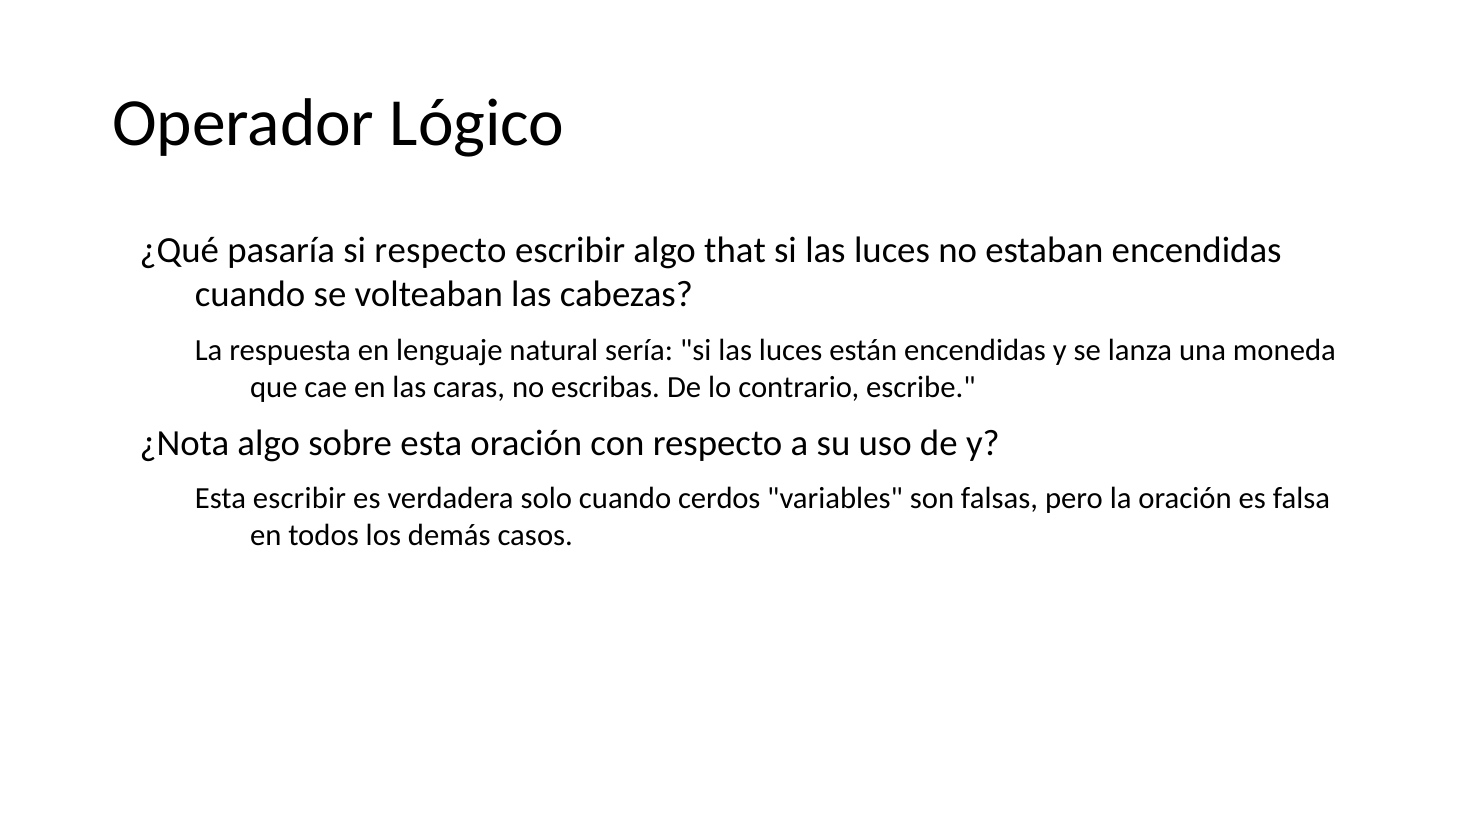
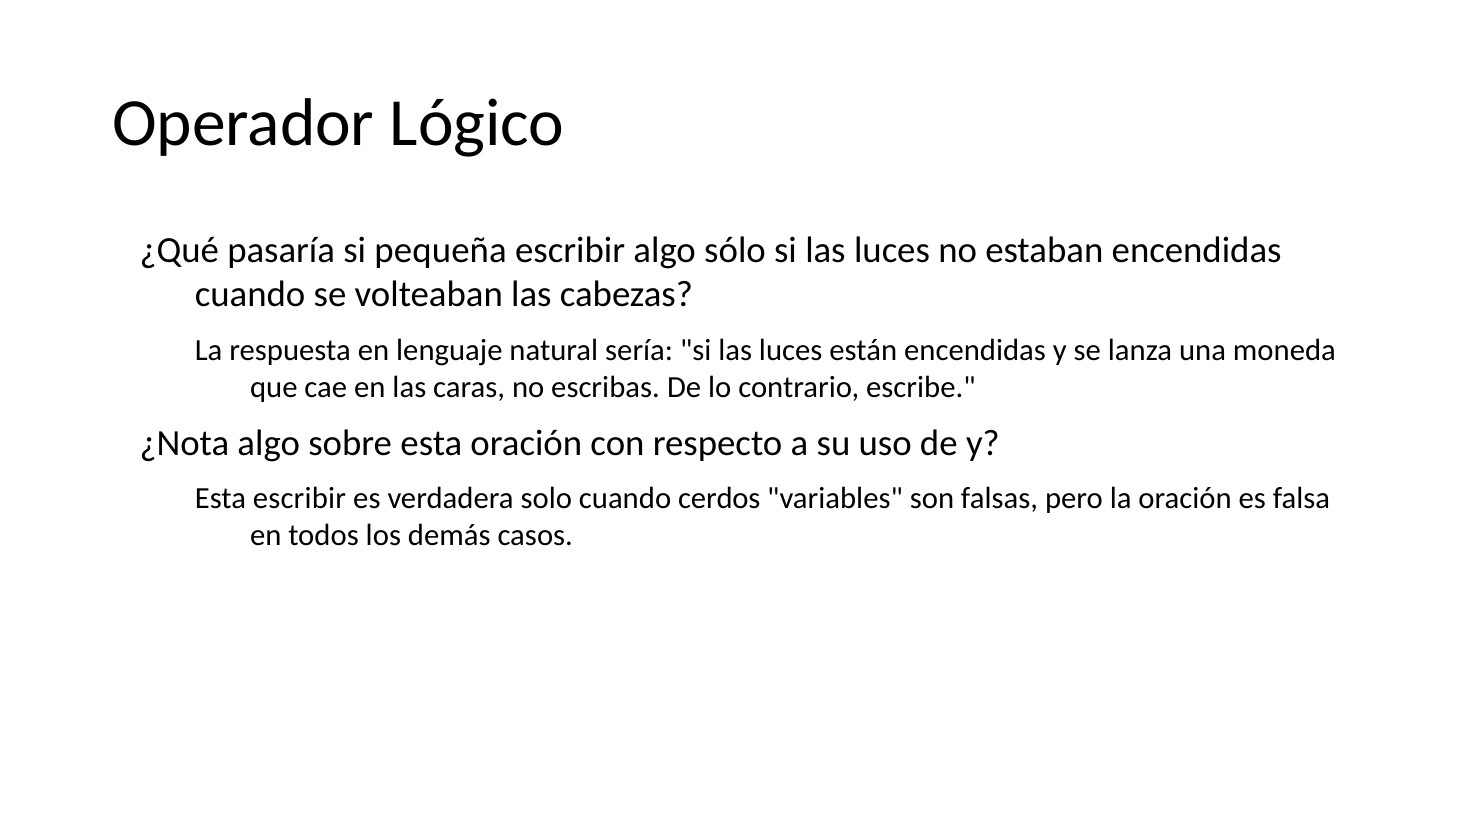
si respecto: respecto -> pequeña (441, 251)
that: that -> sólo (735, 251)
